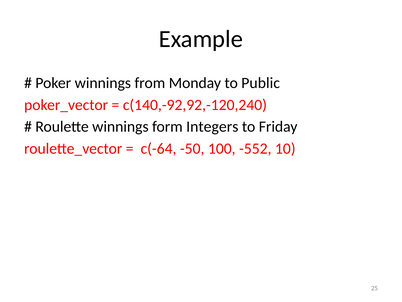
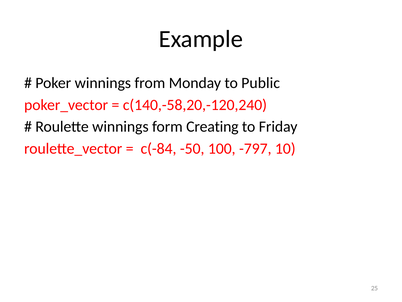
c(140,-92,92,-120,240: c(140,-92,92,-120,240 -> c(140,-58,20,-120,240 (195, 105)
Integers: Integers -> Creating (212, 127)
c(-64: c(-64 -> c(-84 (159, 148)
-552: -552 -> -797 (255, 148)
